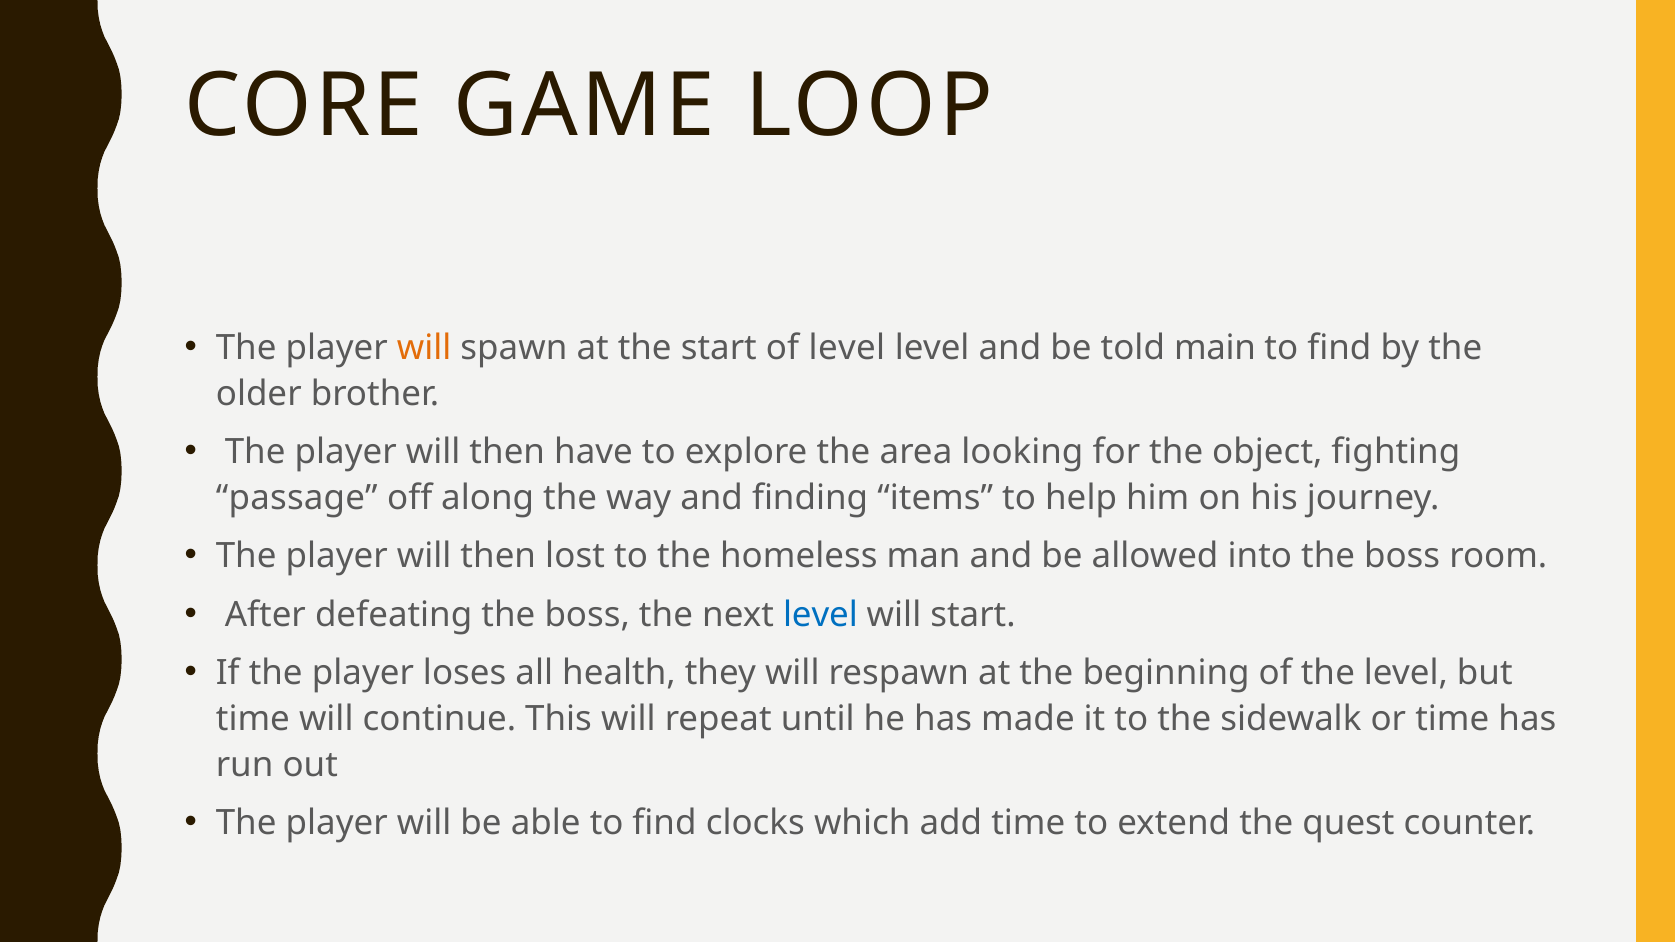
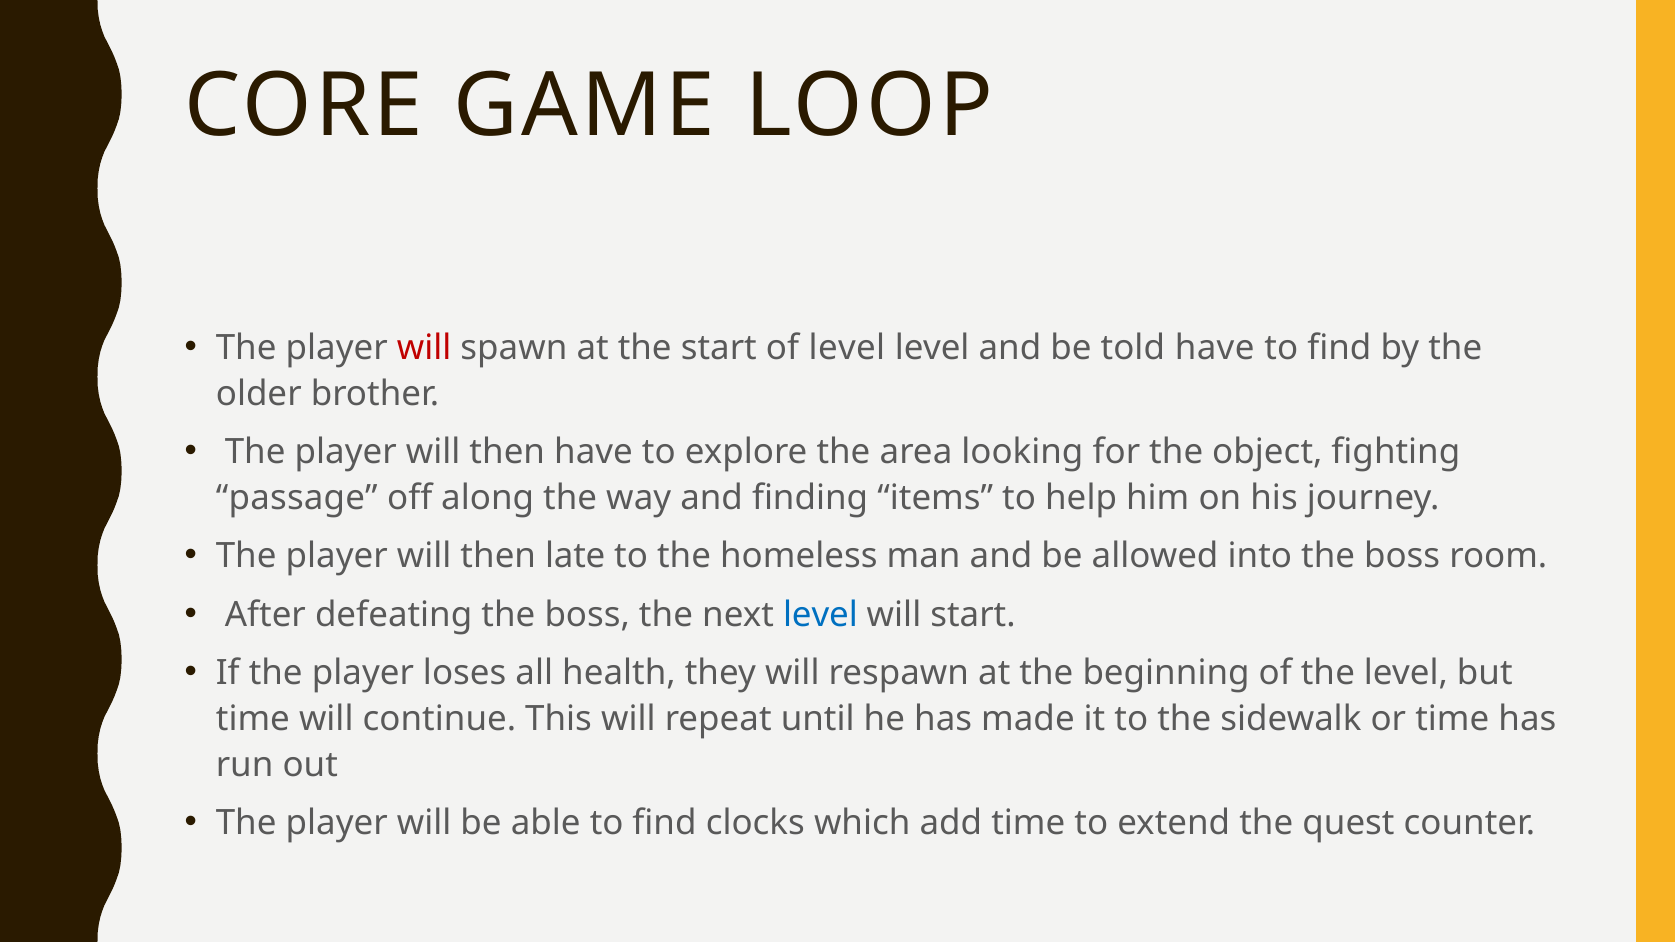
will colour: orange -> red (424, 348)
told main: main -> have (1215, 348)
lost: lost -> late (575, 557)
